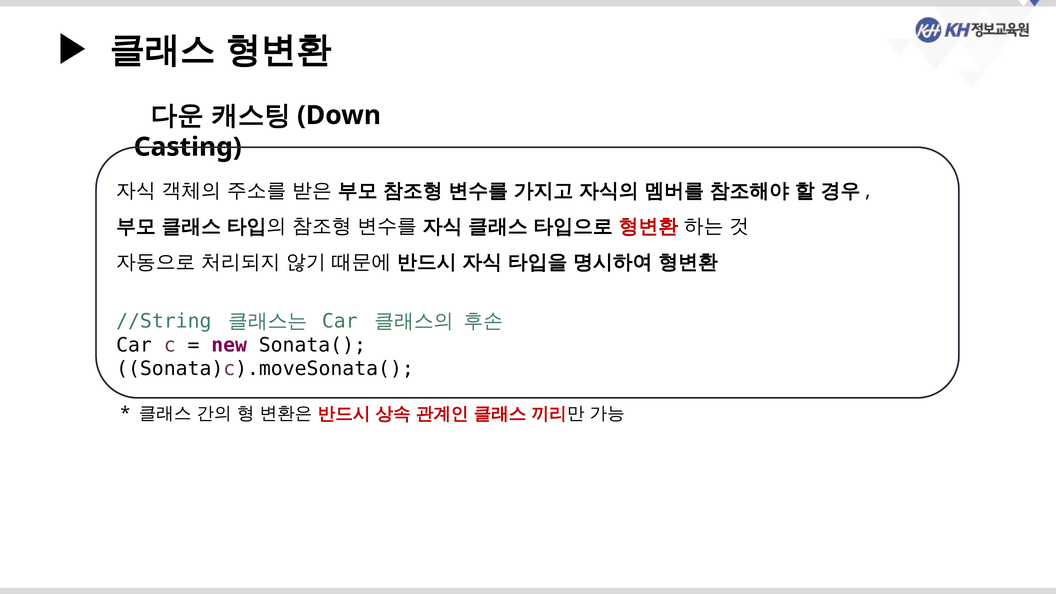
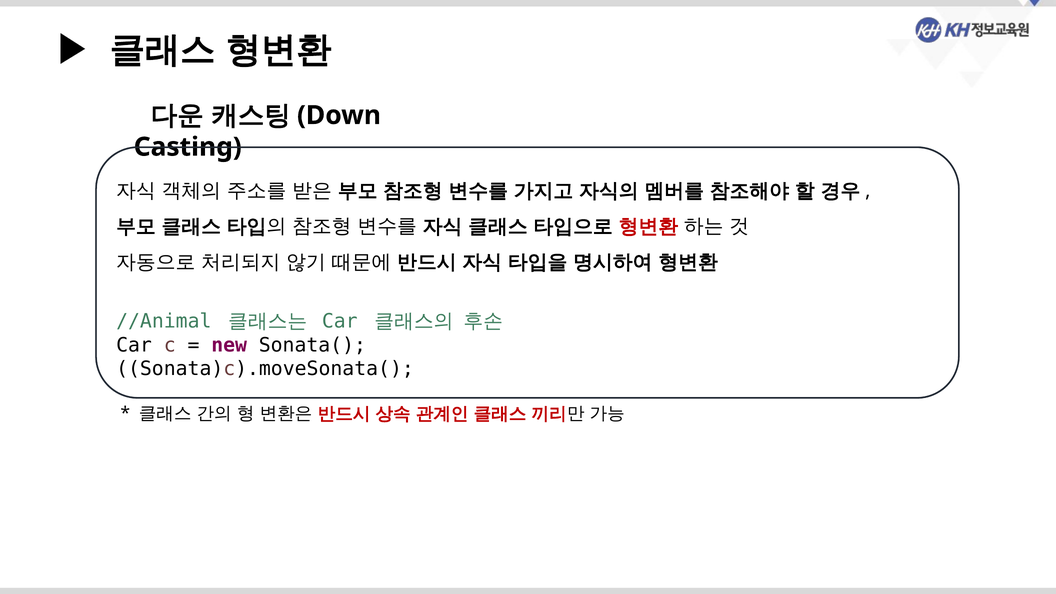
//String: //String -> //Animal (164, 321)
